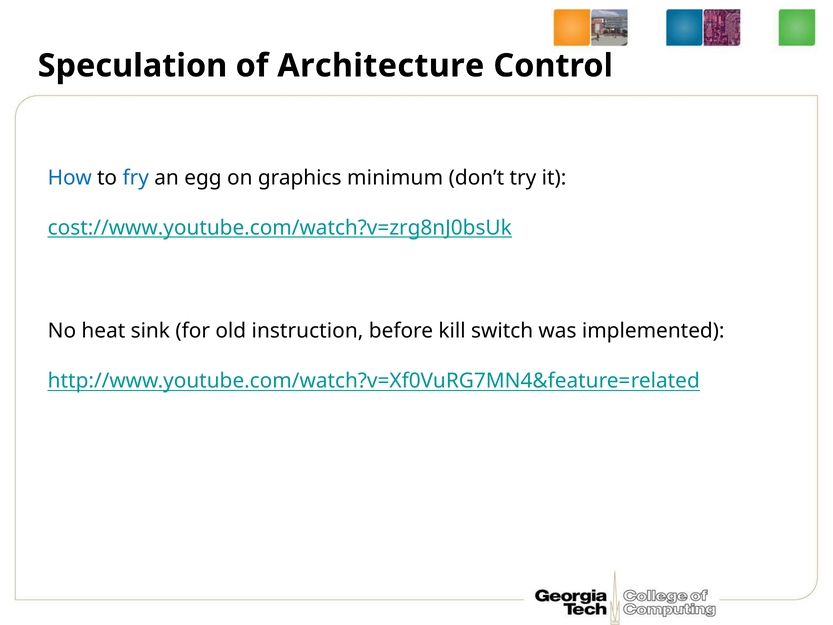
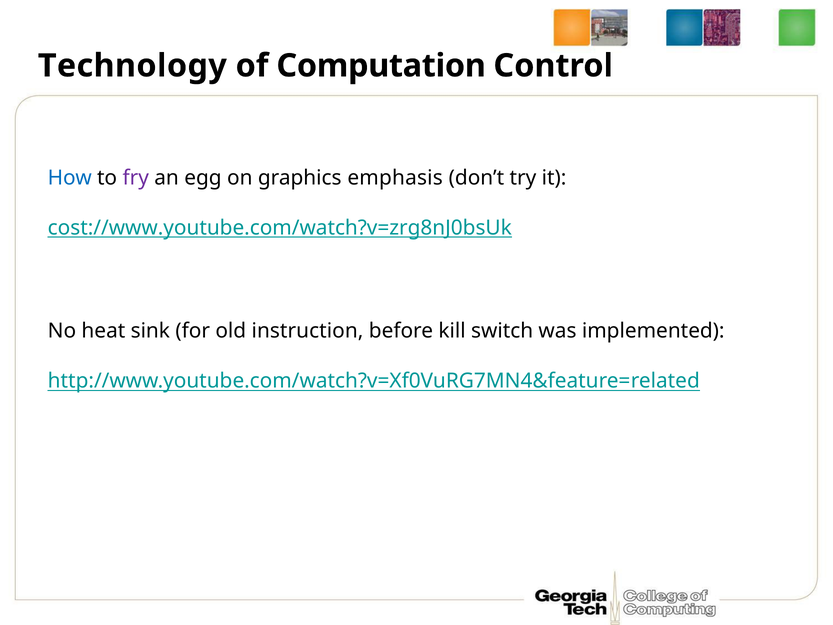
Speculation: Speculation -> Technology (132, 66)
Architecture: Architecture -> Computation (381, 66)
fry colour: blue -> purple (136, 178)
minimum: minimum -> emphasis (395, 178)
